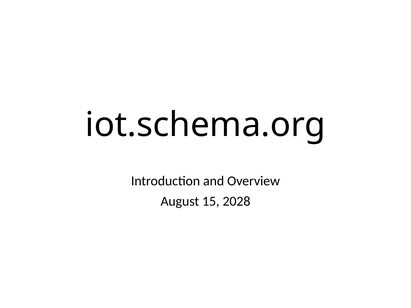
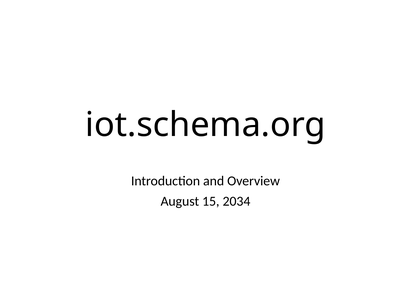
2028: 2028 -> 2034 (236, 202)
